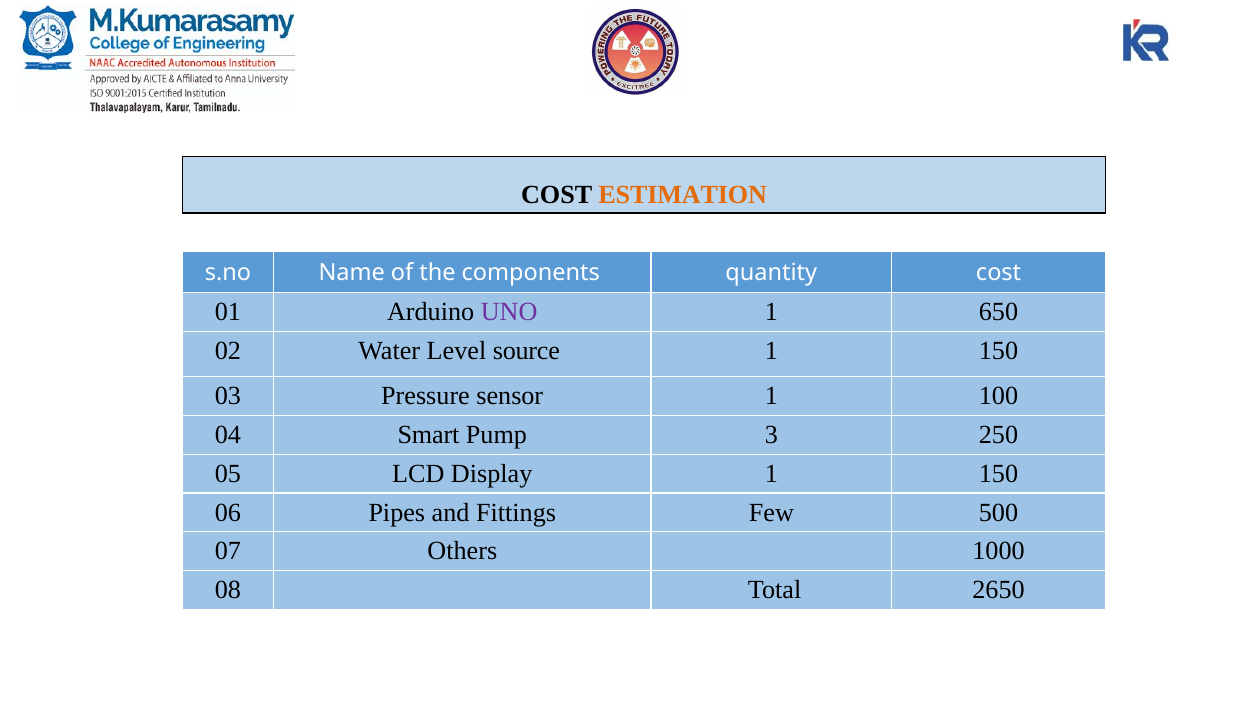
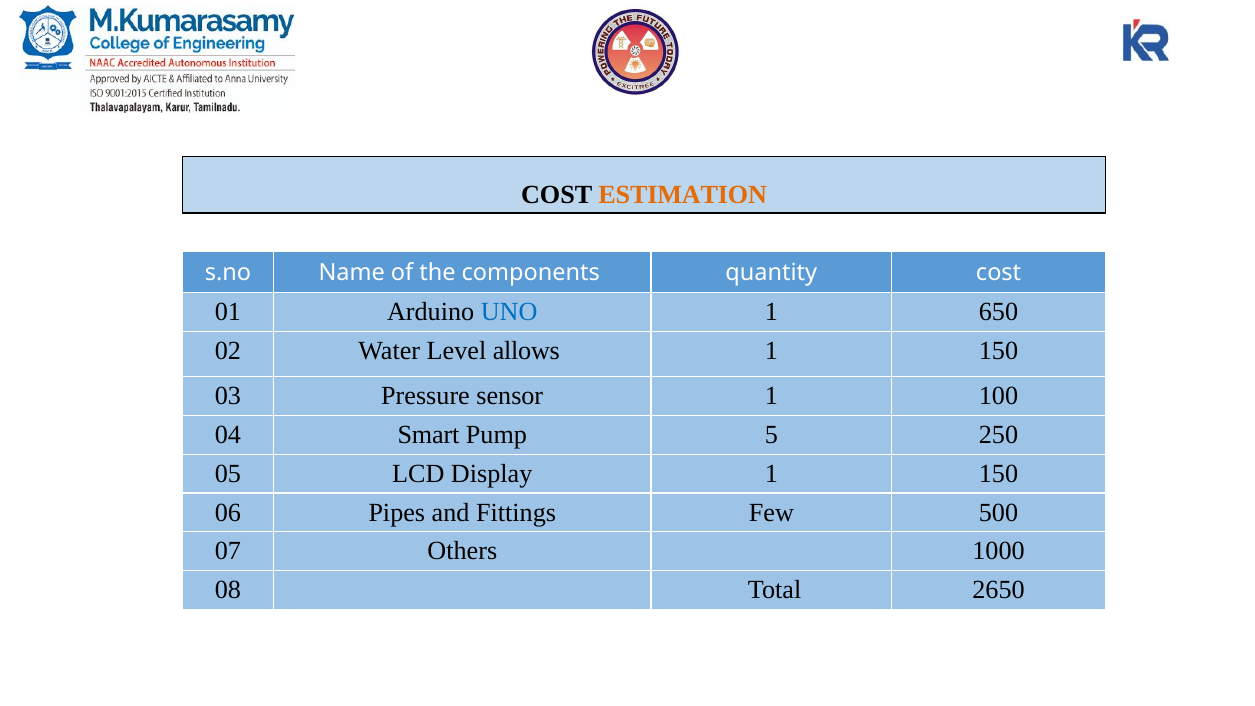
UNO colour: purple -> blue (509, 312)
source: source -> allows (526, 351)
3: 3 -> 5 (771, 435)
